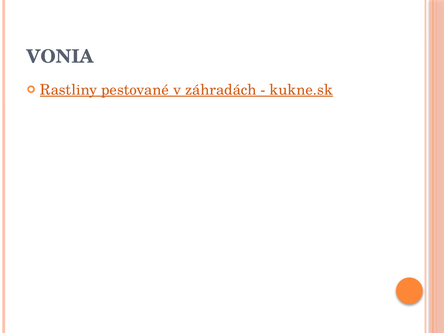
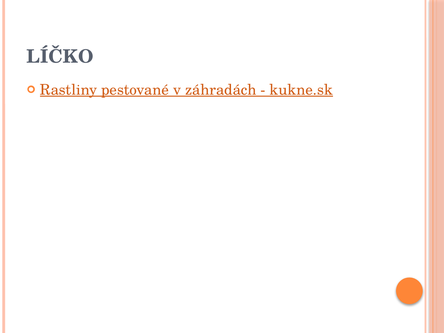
VONIA: VONIA -> LÍČKO (60, 57)
